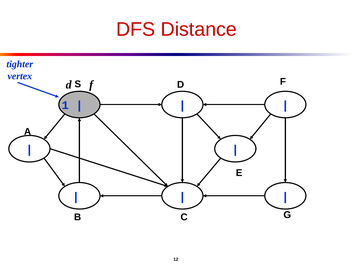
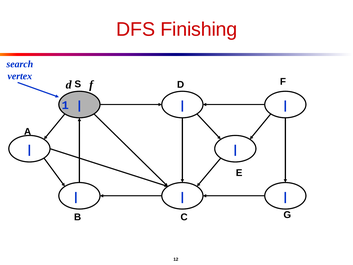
Distance: Distance -> Finishing (199, 29)
tighter: tighter -> search (20, 64)
